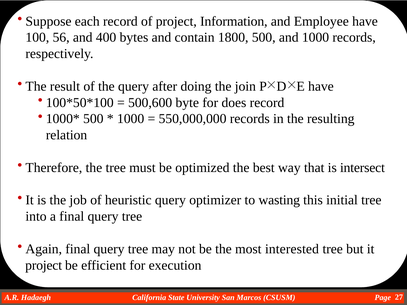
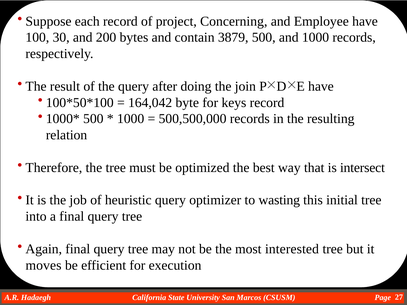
Information: Information -> Concerning (234, 21)
56: 56 -> 30 (61, 38)
400: 400 -> 200 (106, 38)
1800: 1800 -> 3879 (233, 38)
500,600: 500,600 -> 164,042 (150, 103)
does: does -> keys (234, 103)
550,000,000: 550,000,000 -> 500,500,000 (193, 119)
project: project -> moves (44, 265)
